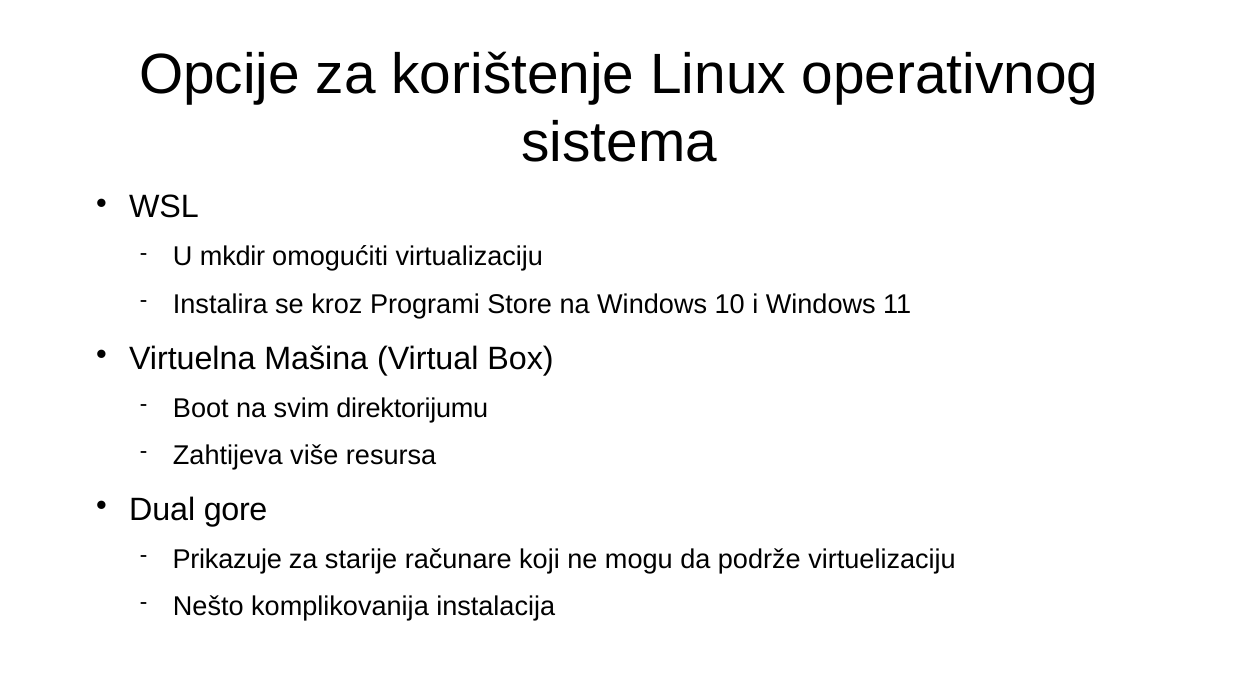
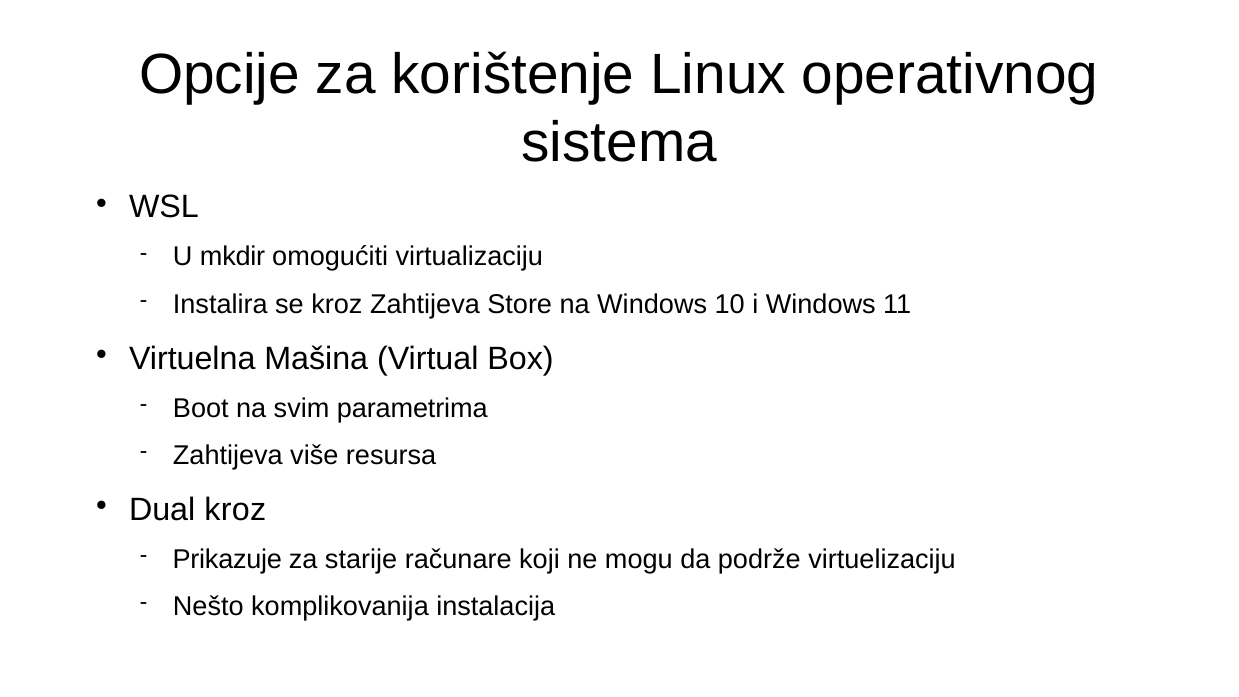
kroz Programi: Programi -> Zahtijeva (425, 304)
direktorijumu: direktorijumu -> parametrima (412, 408)
Dual gore: gore -> kroz (235, 510)
